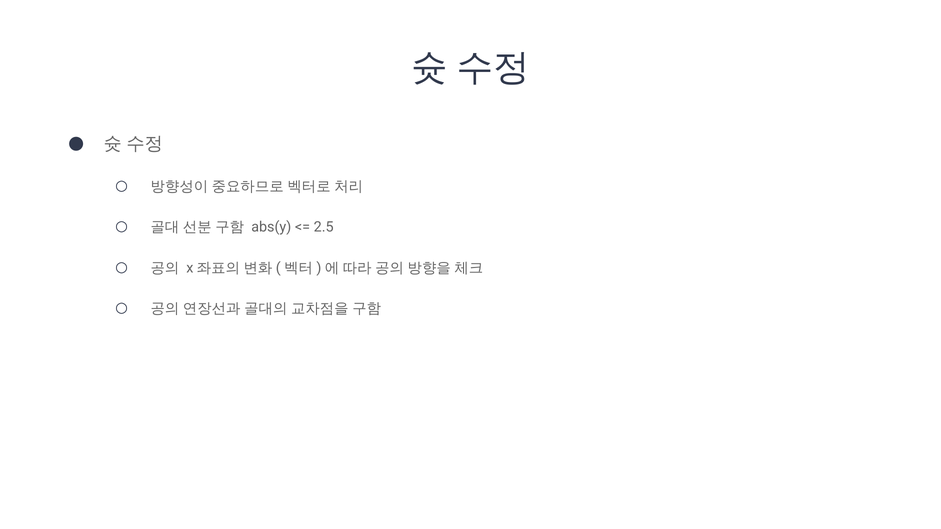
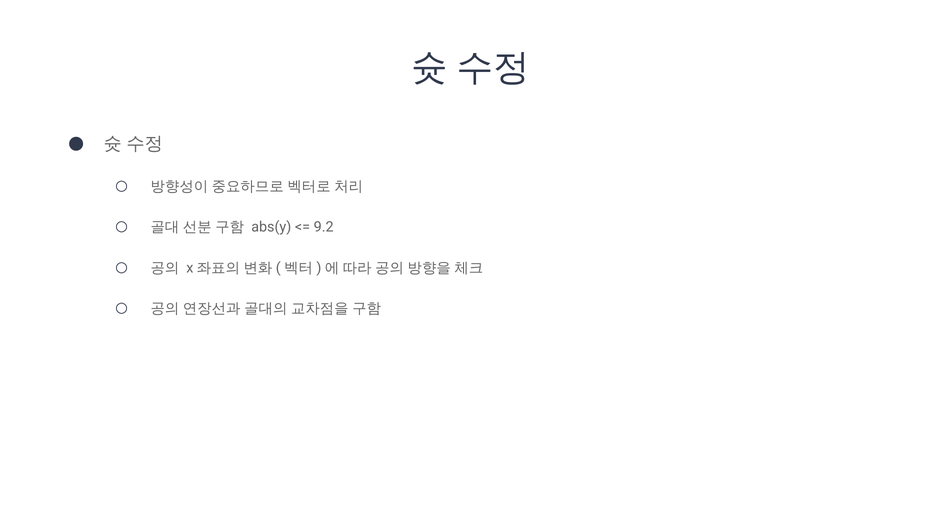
2.5: 2.5 -> 9.2 (324, 227)
